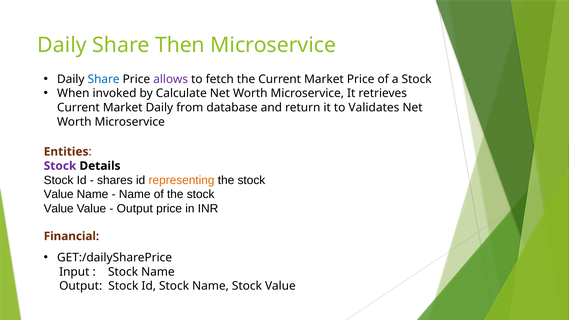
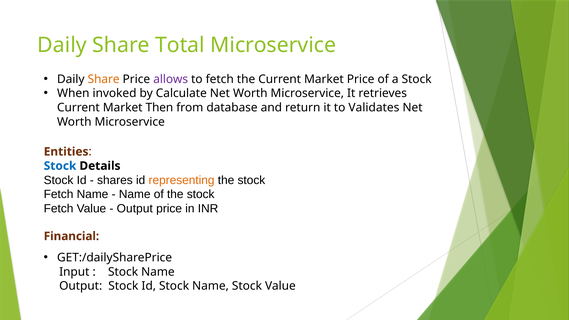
Then: Then -> Total (180, 45)
Share colour: blue -> orange (104, 79)
Market Daily: Daily -> Then (159, 108)
Stock colour: purple -> blue (60, 166)
Value: Value -> Fetch (59, 194)
Value: Value -> Fetch (59, 209)
